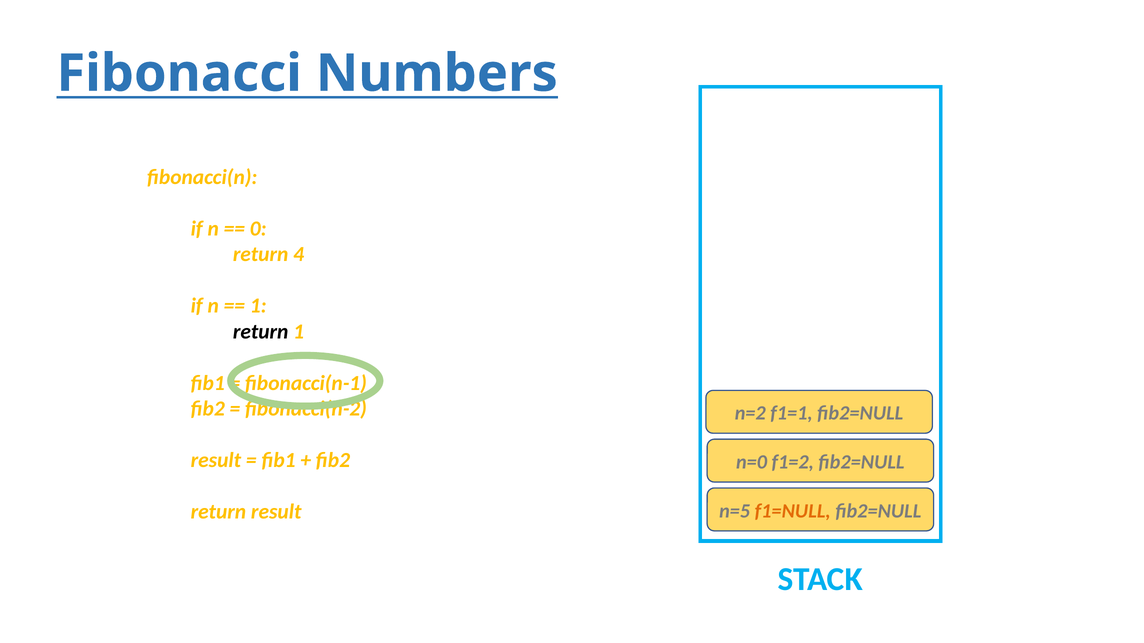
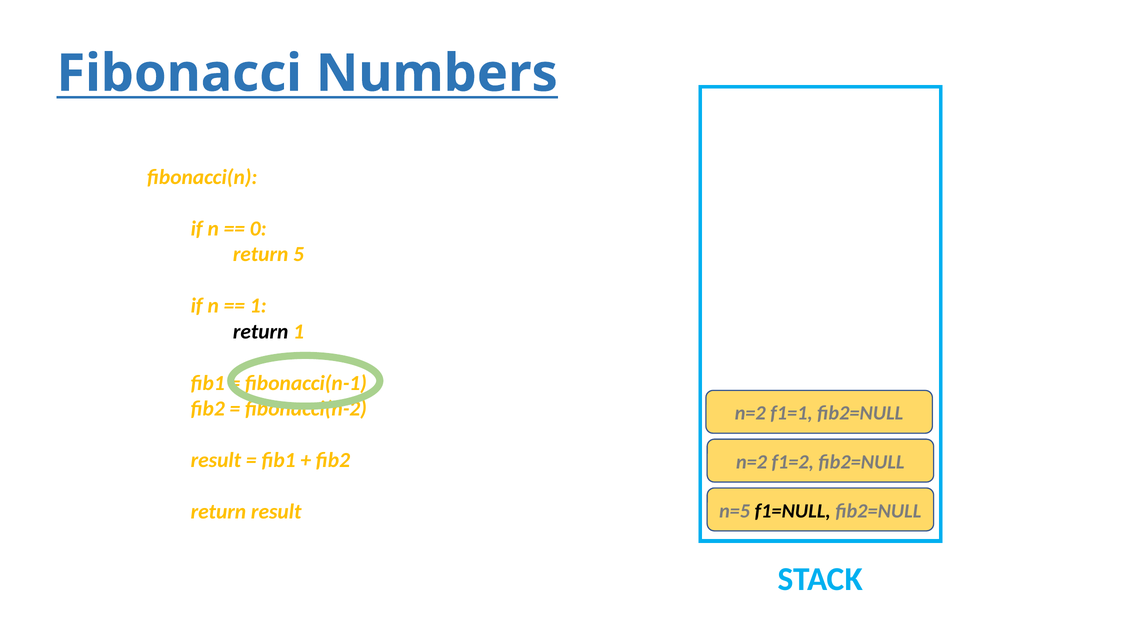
4: 4 -> 5 (299, 255)
n=0: n=0 -> n=2 (752, 462)
f1=NULL colour: orange -> black (793, 511)
